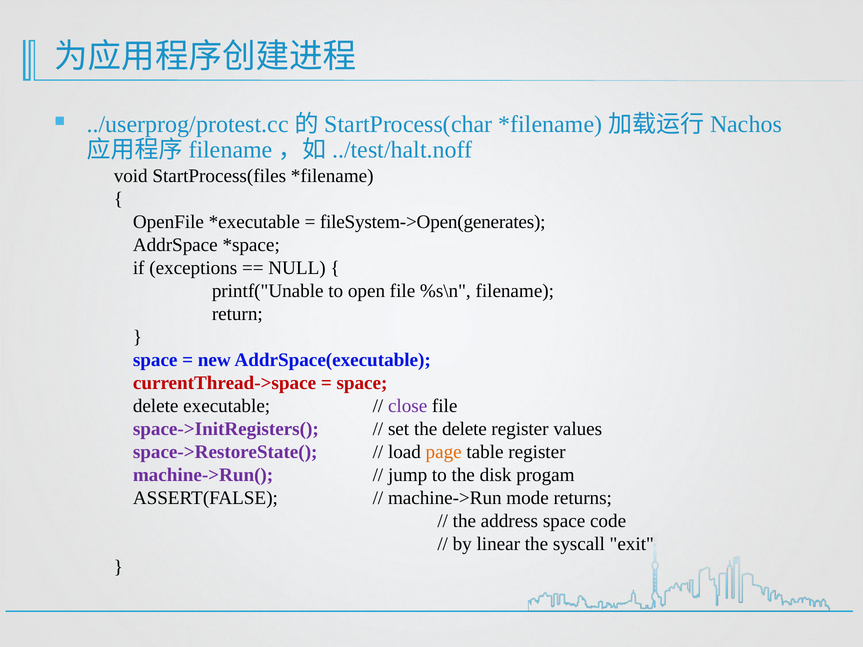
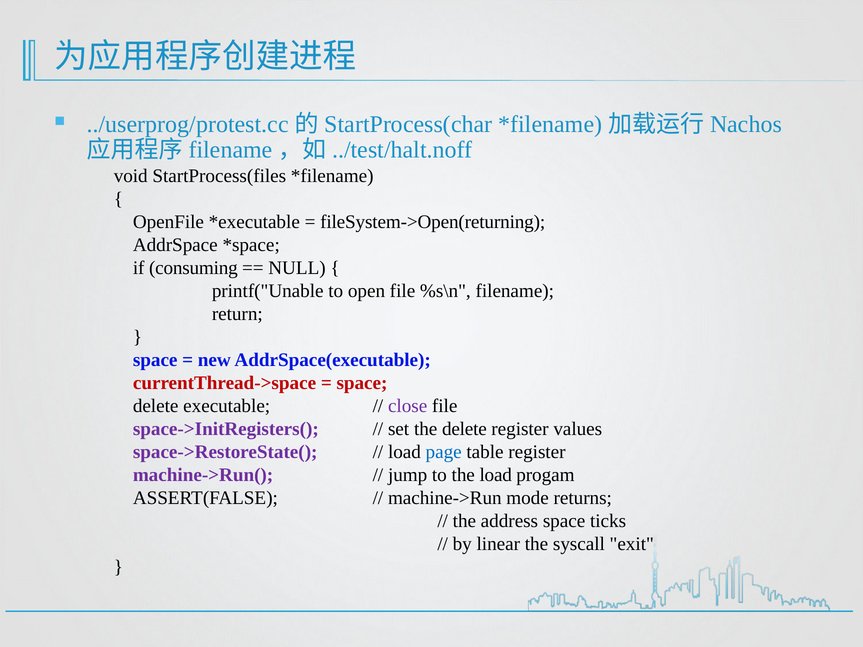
fileSystem->Open(generates: fileSystem->Open(generates -> fileSystem->Open(returning (433, 222)
exceptions: exceptions -> consuming (193, 268)
page colour: orange -> blue (444, 452)
the disk: disk -> load (496, 475)
code: code -> ticks (608, 521)
